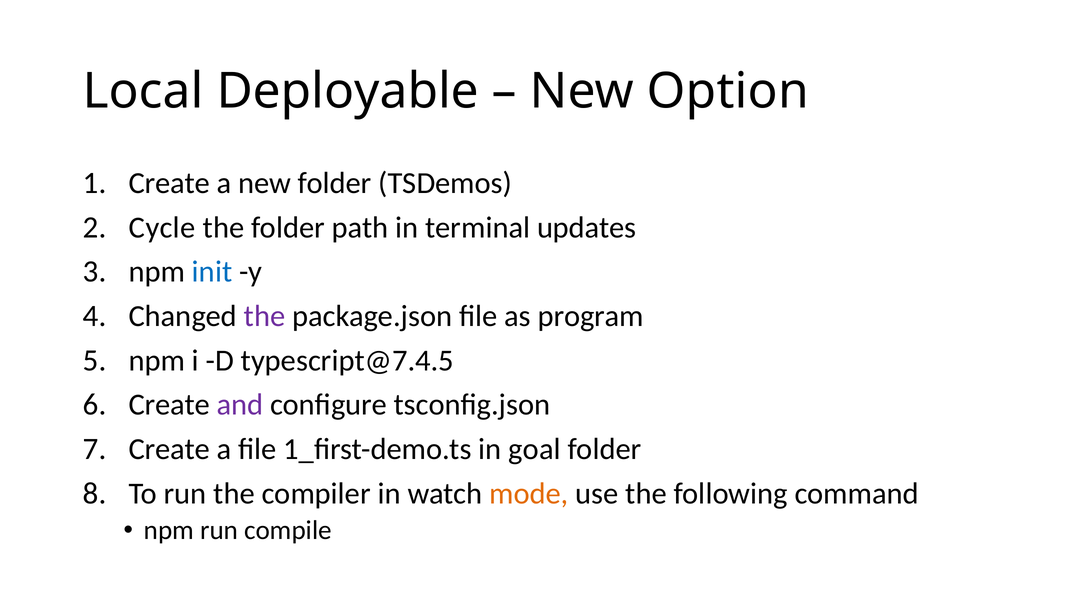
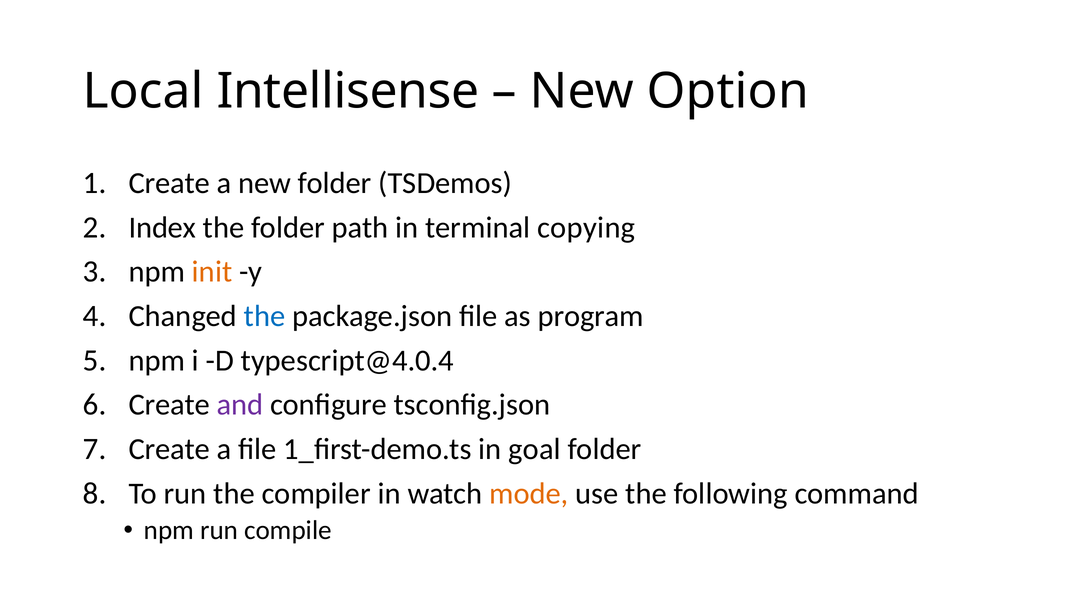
Deployable: Deployable -> Intellisense (348, 91)
Cycle: Cycle -> Index (162, 227)
updates: updates -> copying (586, 227)
init colour: blue -> orange (212, 272)
the colour: purple -> blue (265, 316)
typescript@7.4.5: typescript@7.4.5 -> typescript@4.0.4 (347, 360)
